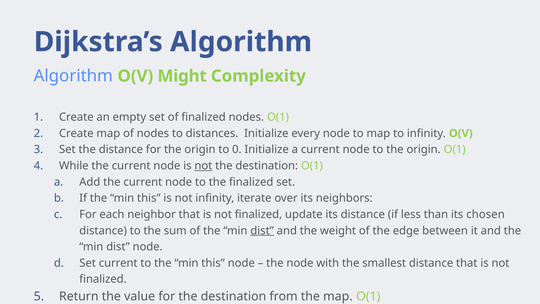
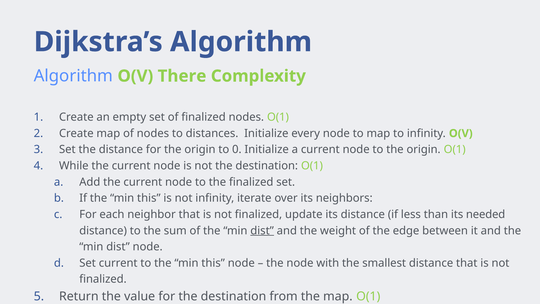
Might: Might -> There (182, 76)
not underline: present -> none (203, 166)
chosen: chosen -> needed (486, 214)
